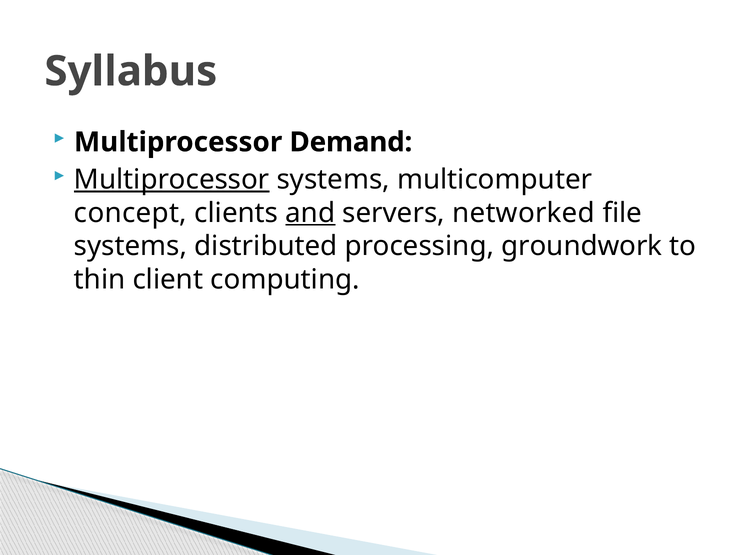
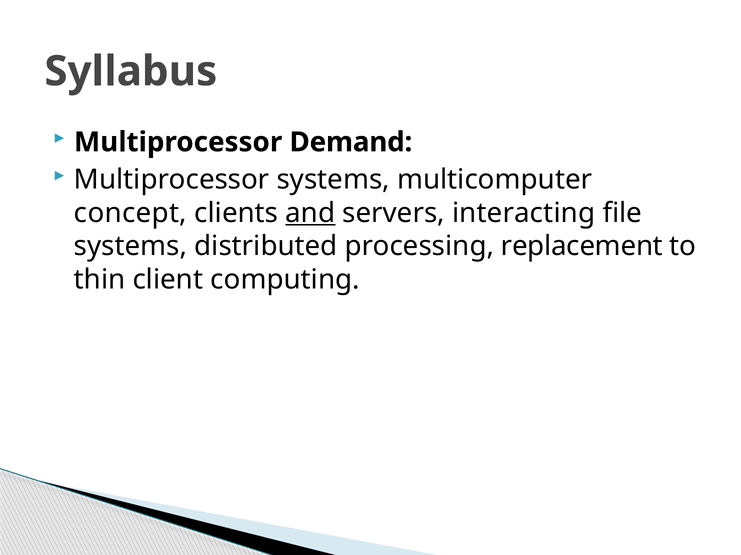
Multiprocessor underline: present -> none (172, 180)
networked: networked -> interacting (524, 213)
groundwork: groundwork -> replacement (582, 247)
